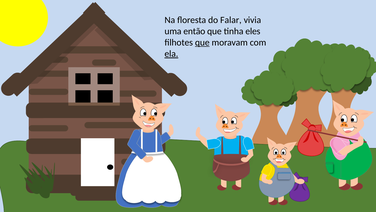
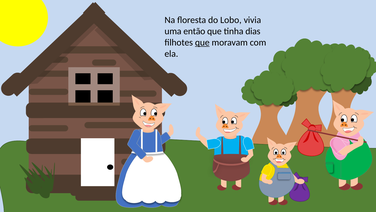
Falar: Falar -> Lobo (231, 20)
eles: eles -> dias (253, 31)
ela underline: present -> none (171, 54)
